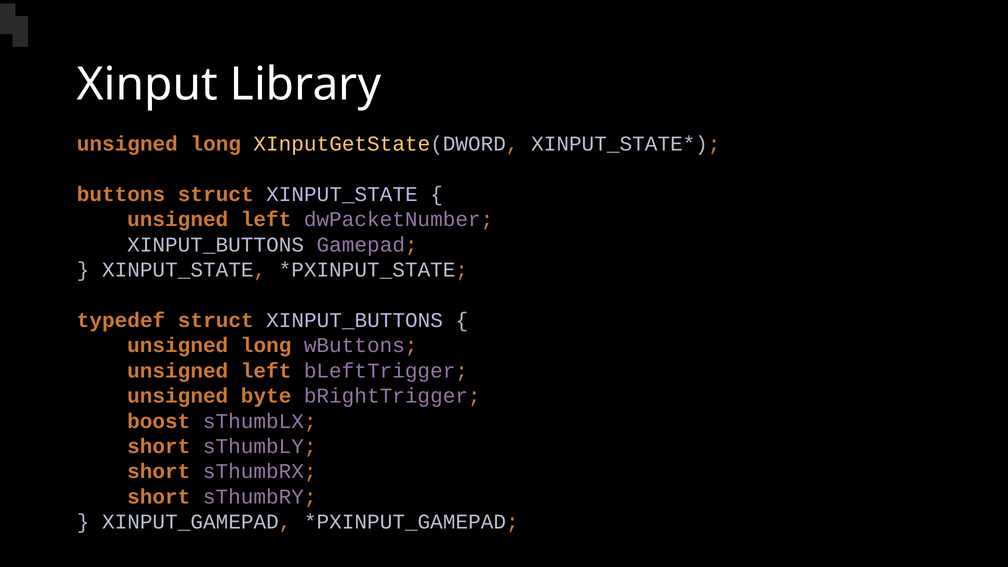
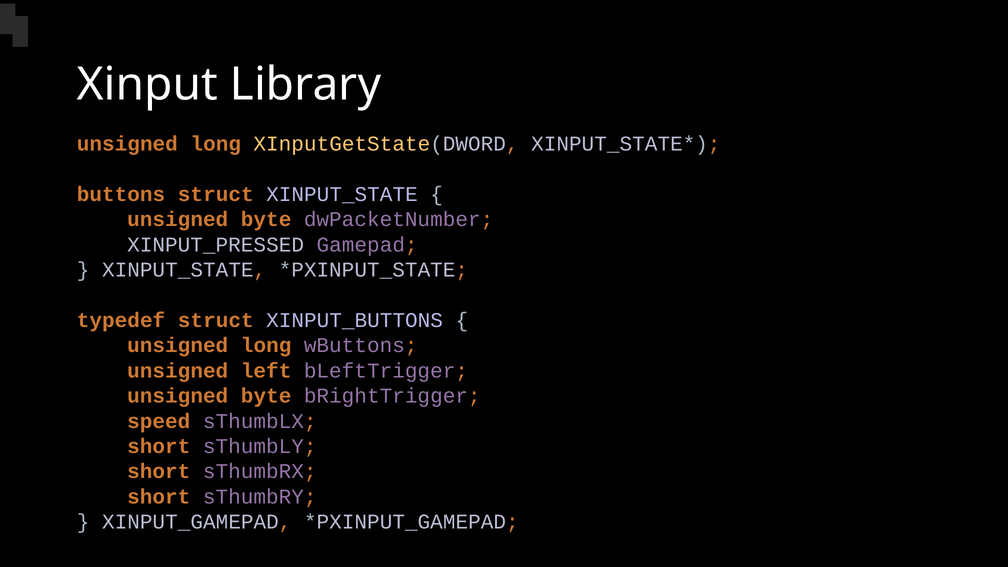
left: left -> byte (266, 219)
XINPUT_BUTTONS: XINPUT_BUTTONS -> XINPUT_PRESSED (216, 245)
boost: boost -> speed (159, 421)
